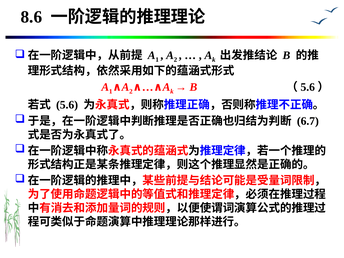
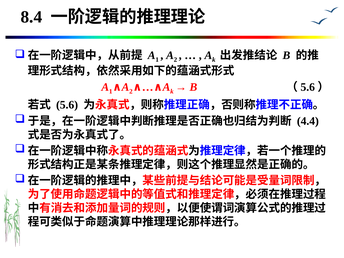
8.6: 8.6 -> 8.4 (31, 17)
6.7: 6.7 -> 4.4 (308, 121)
